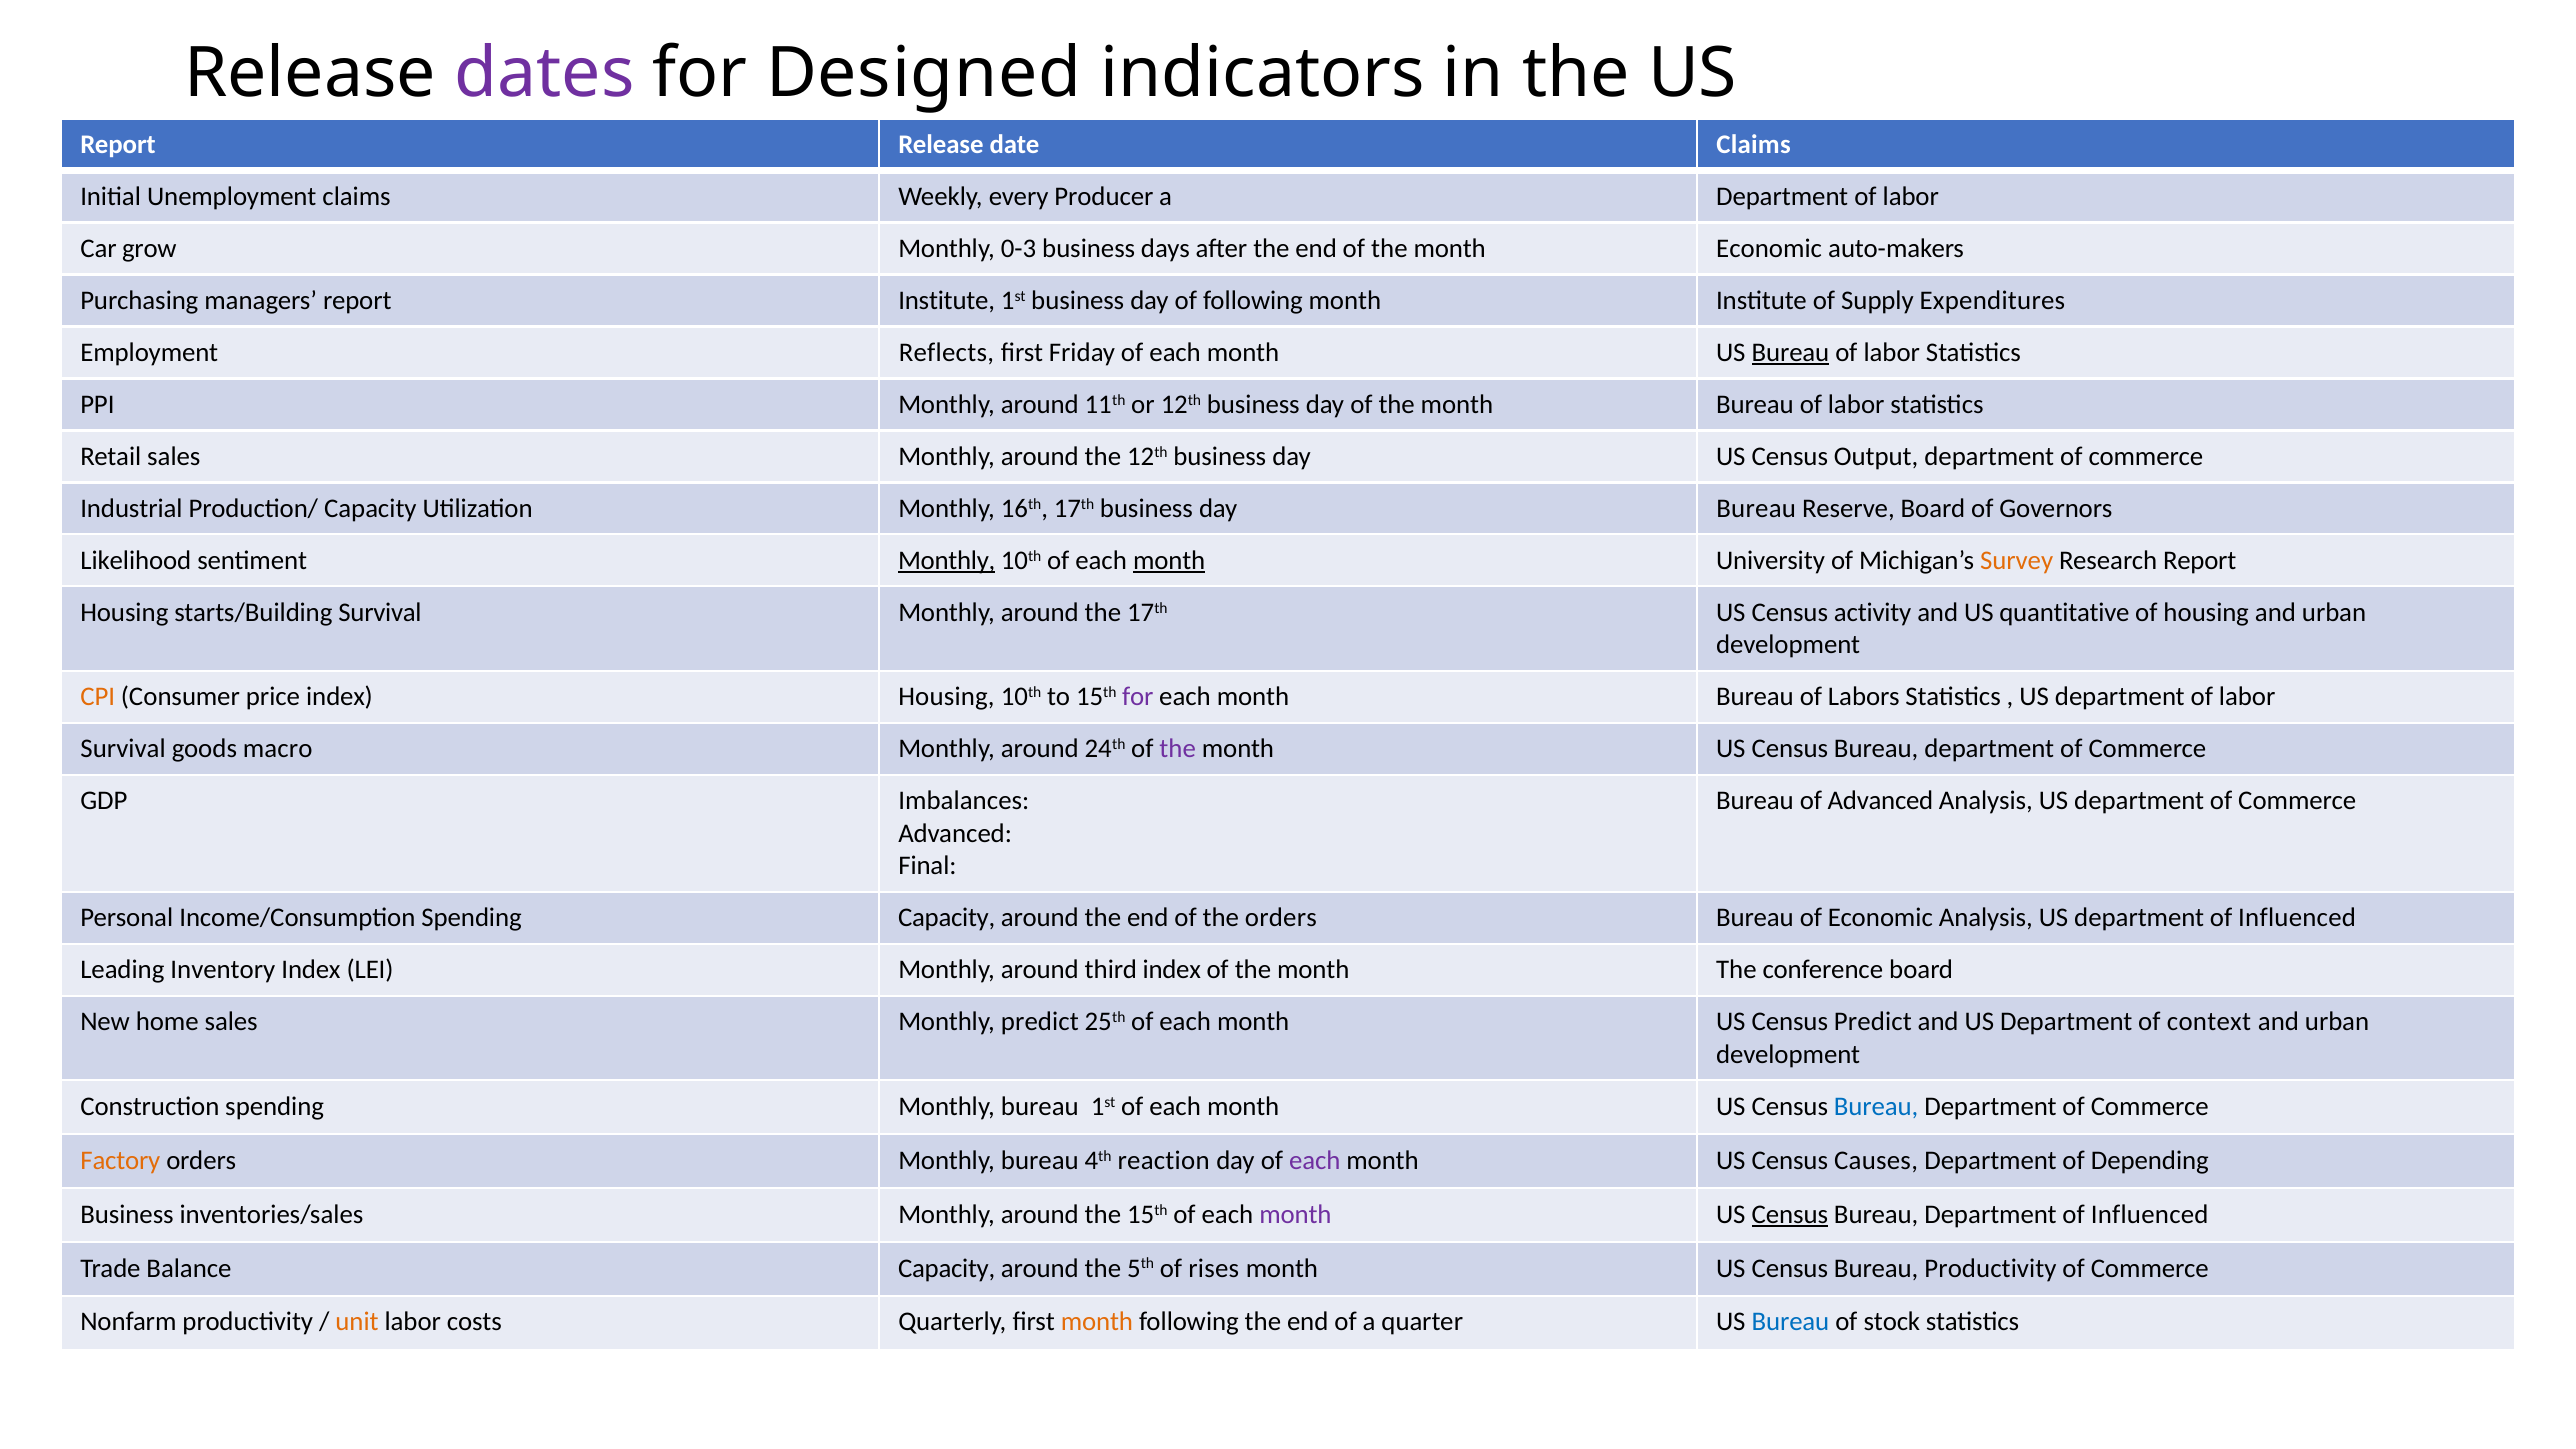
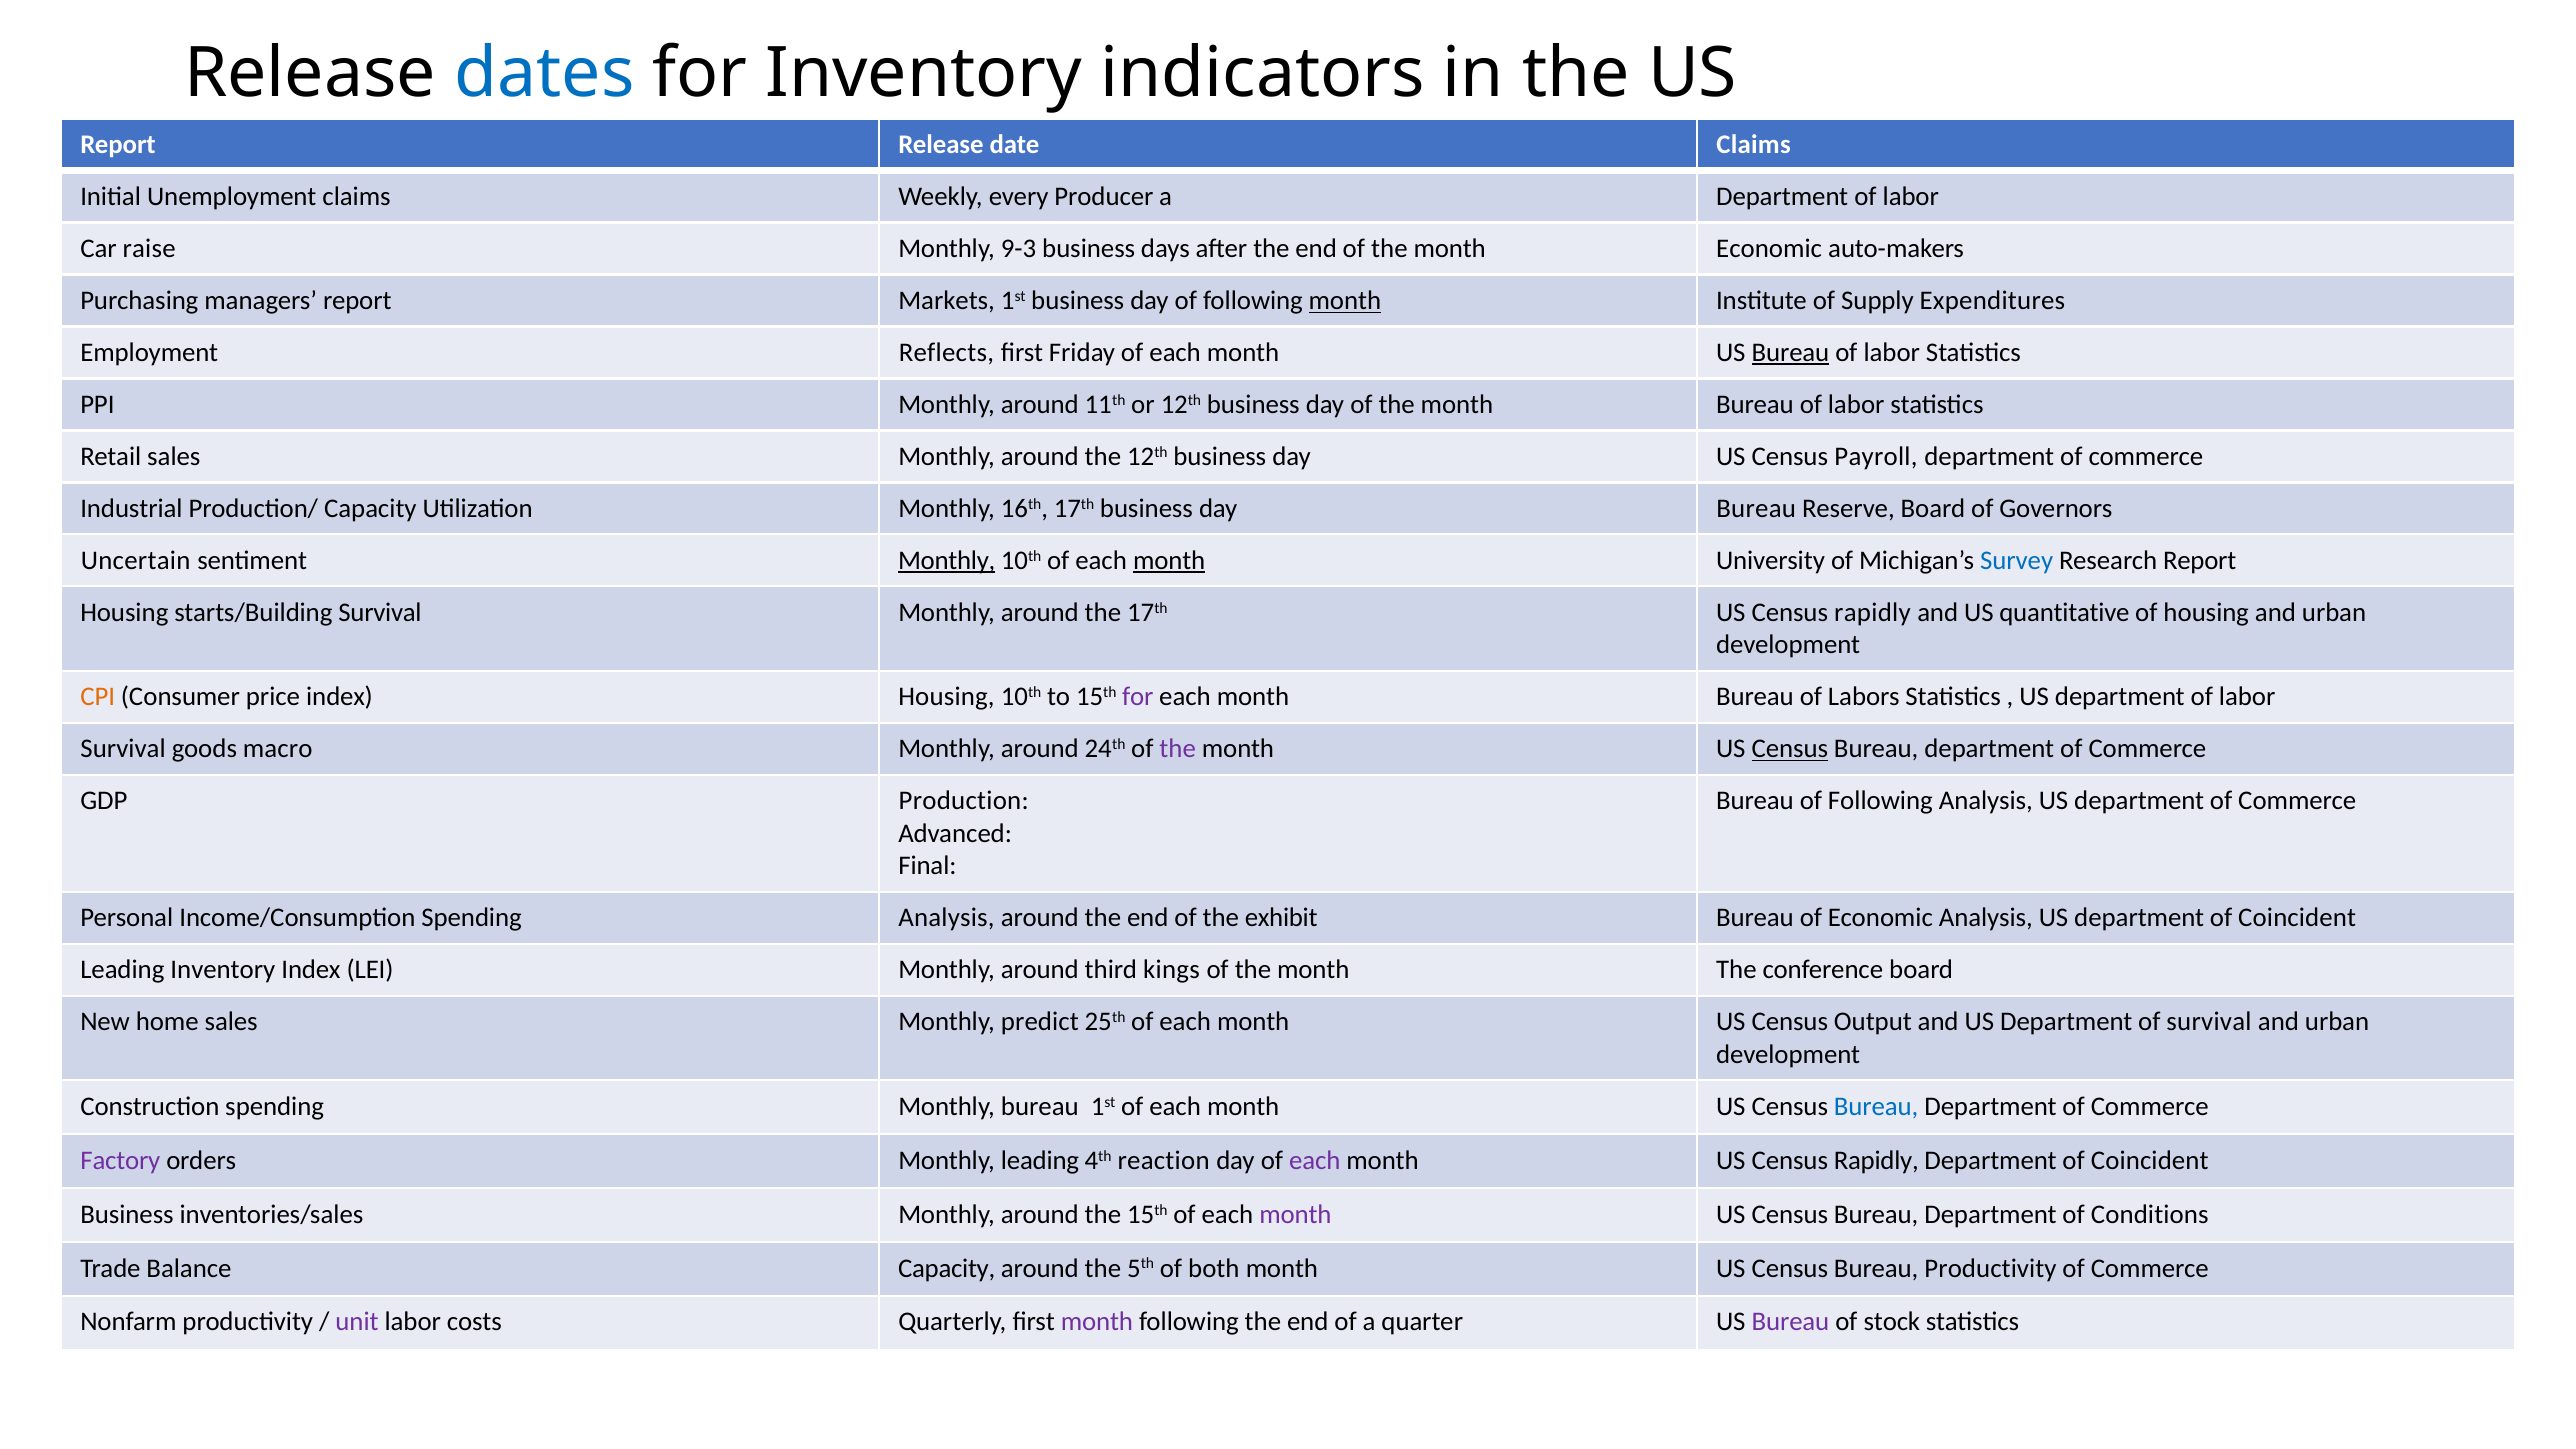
dates colour: purple -> blue (544, 74)
for Designed: Designed -> Inventory (924, 74)
grow: grow -> raise (149, 249)
0-3: 0-3 -> 9-3 (1019, 249)
report Institute: Institute -> Markets (947, 301)
month underline: none -> present (1345, 301)
Output: Output -> Payroll (1876, 457)
Likelihood: Likelihood -> Uncertain (136, 561)
Survey colour: orange -> blue (2017, 561)
17th US Census activity: activity -> rapidly (1872, 612)
Census underline: none -> present (1790, 749)
Imbalances: Imbalances -> Production (964, 801)
Bureau of Advanced: Advanced -> Following (1880, 801)
Spending Capacity: Capacity -> Analysis (946, 918)
the orders: orders -> exhibit (1281, 918)
US department of Influenced: Influenced -> Coincident (2297, 918)
third index: index -> kings (1172, 970)
Census Predict: Predict -> Output (1873, 1022)
of context: context -> survival (2209, 1022)
Factory colour: orange -> purple (120, 1160)
orders Monthly bureau: bureau -> leading (1040, 1160)
month US Census Causes: Causes -> Rapidly (1876, 1160)
Depending: Depending -> Coincident (2150, 1160)
Census underline: present -> none (1790, 1214)
Bureau Department of Influenced: Influenced -> Conditions (2150, 1214)
rises: rises -> both (1214, 1268)
unit colour: orange -> purple (357, 1322)
month colour: orange -> purple (1097, 1322)
Bureau colour: blue -> purple (1790, 1322)
